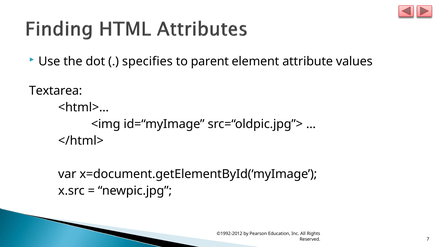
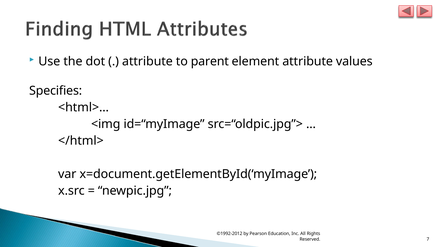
specifies: specifies -> attribute (147, 62)
Textarea: Textarea -> Specifies (56, 91)
